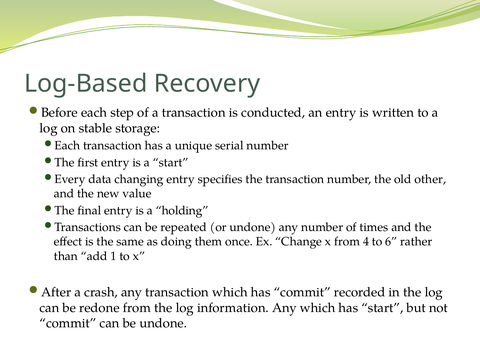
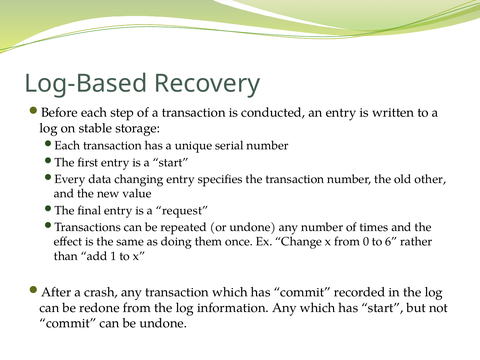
holding: holding -> request (182, 210)
4: 4 -> 0 (366, 242)
